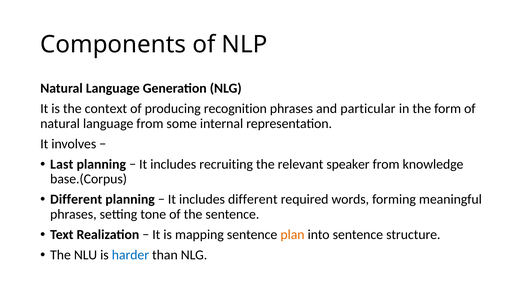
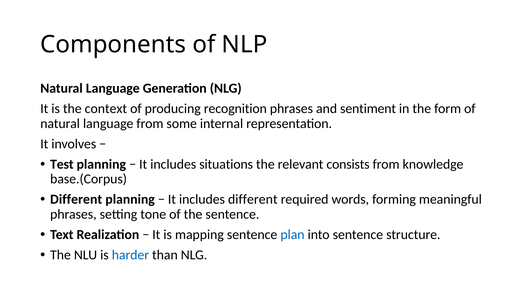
particular: particular -> sentiment (368, 109)
Last: Last -> Test (62, 164)
recruiting: recruiting -> situations (226, 164)
speaker: speaker -> consists (348, 164)
plan colour: orange -> blue (292, 235)
